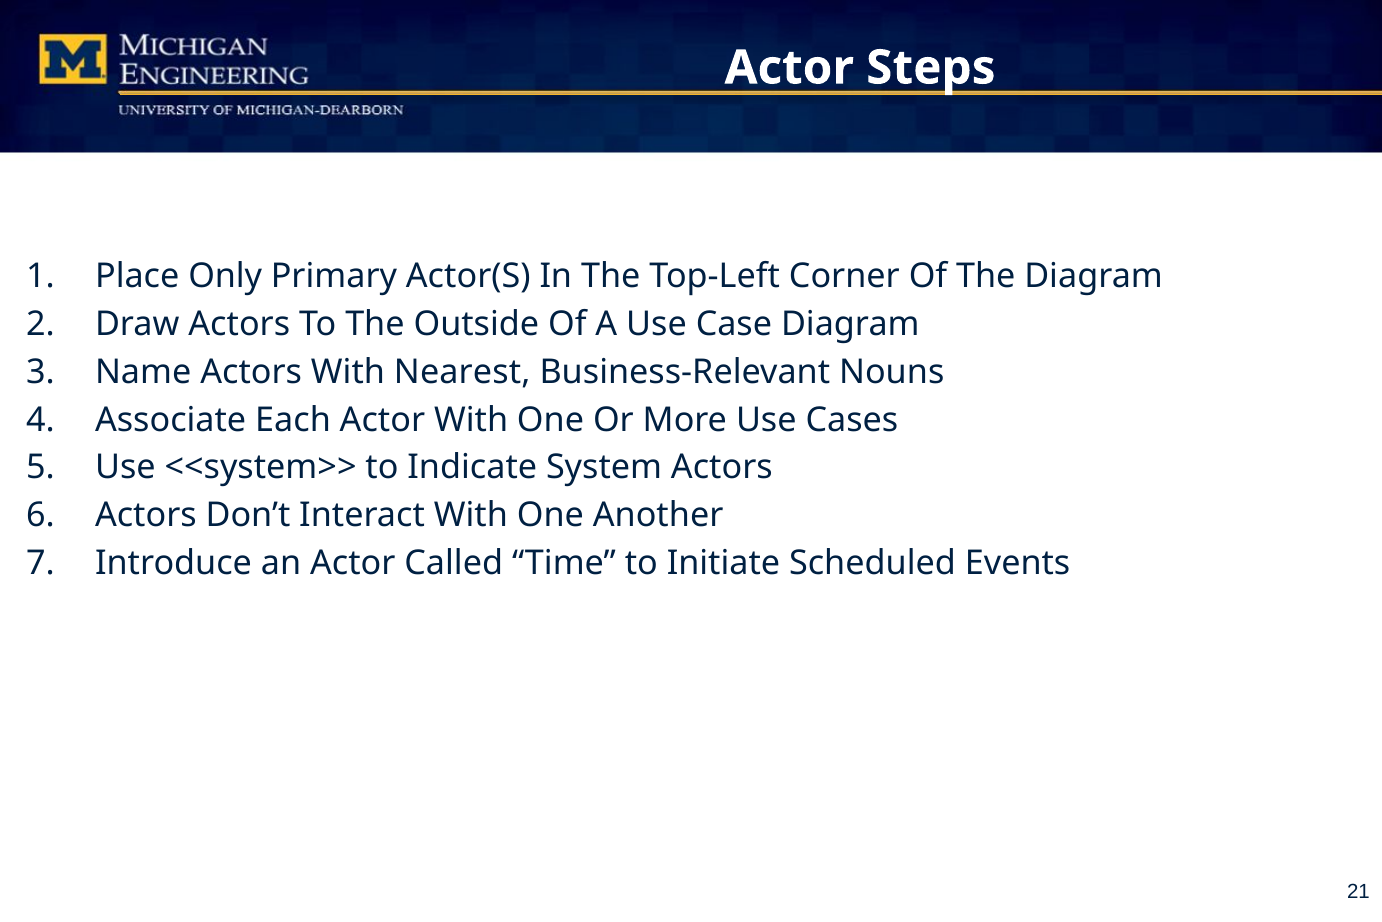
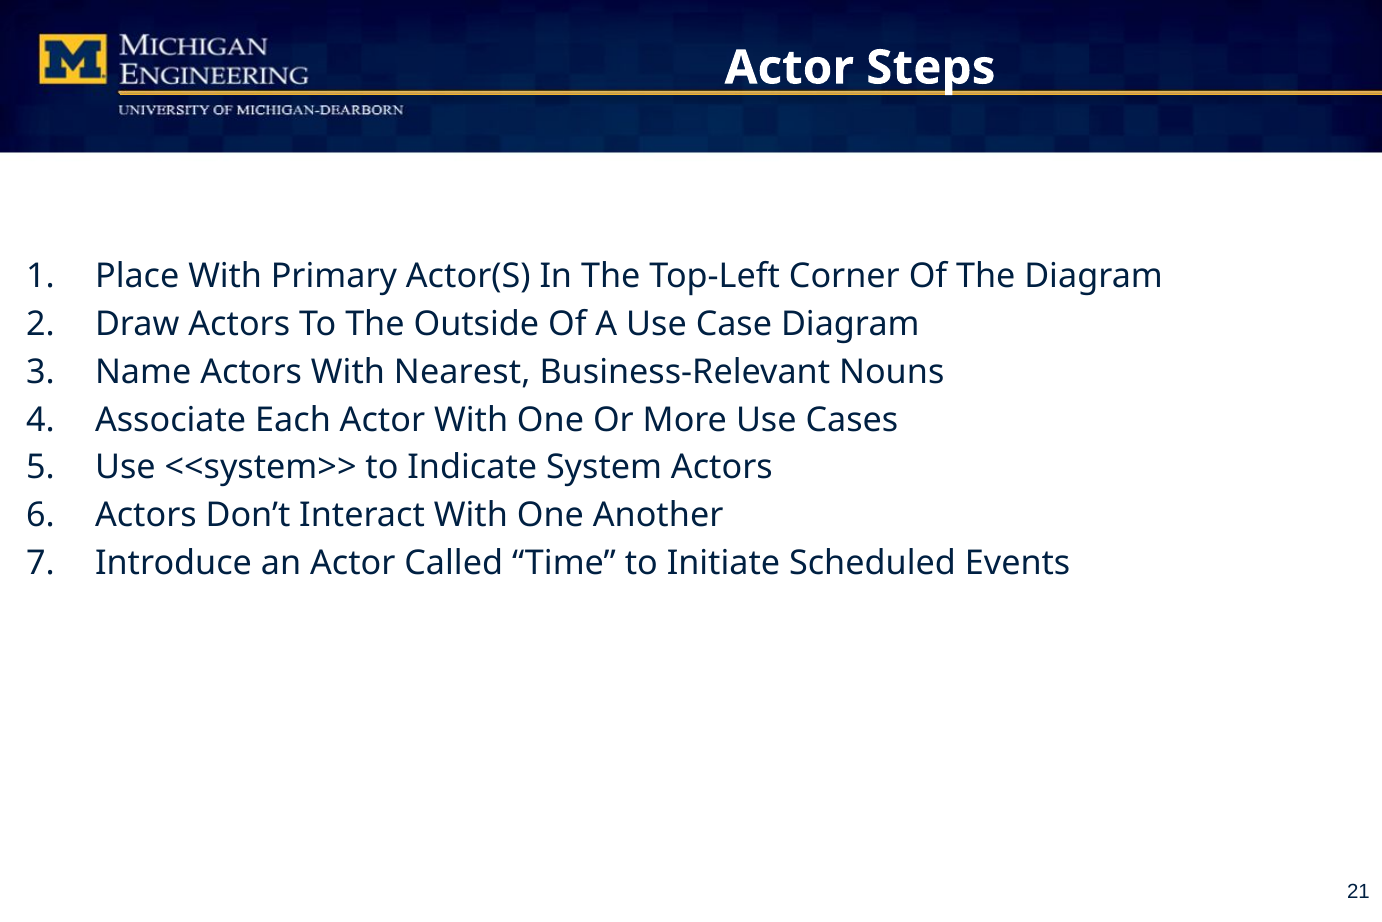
Place Only: Only -> With (225, 276)
